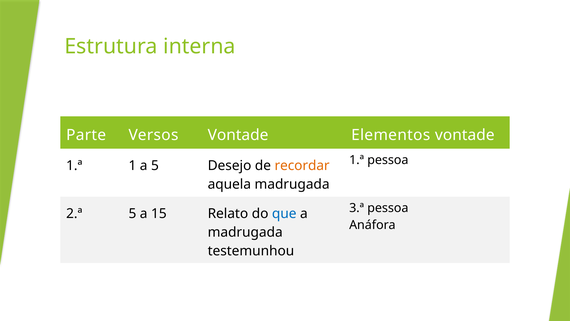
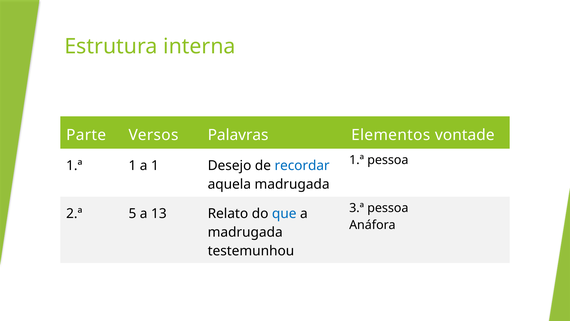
Versos Vontade: Vontade -> Palavras (238, 135)
a 5: 5 -> 1 (155, 166)
recordar colour: orange -> blue (302, 166)
15: 15 -> 13 (159, 213)
